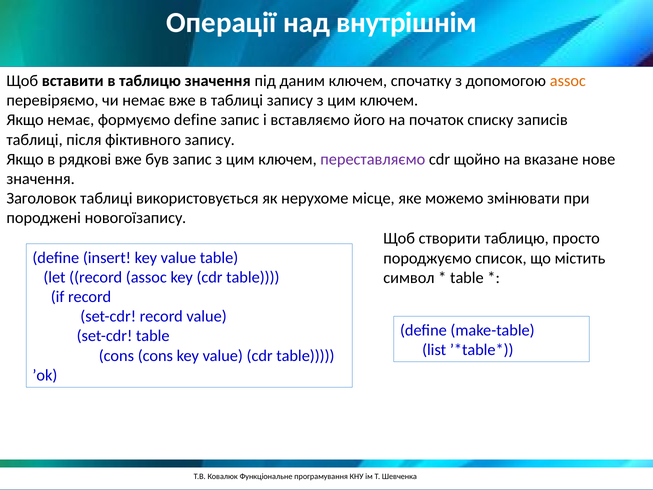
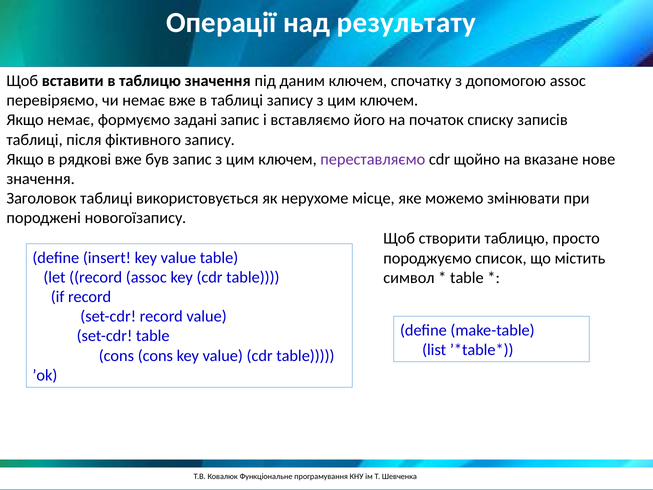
внутрішнім: внутрішнім -> результату (406, 23)
assoc colour: orange -> black (568, 81)
формуємо define: define -> задані (195, 120)
